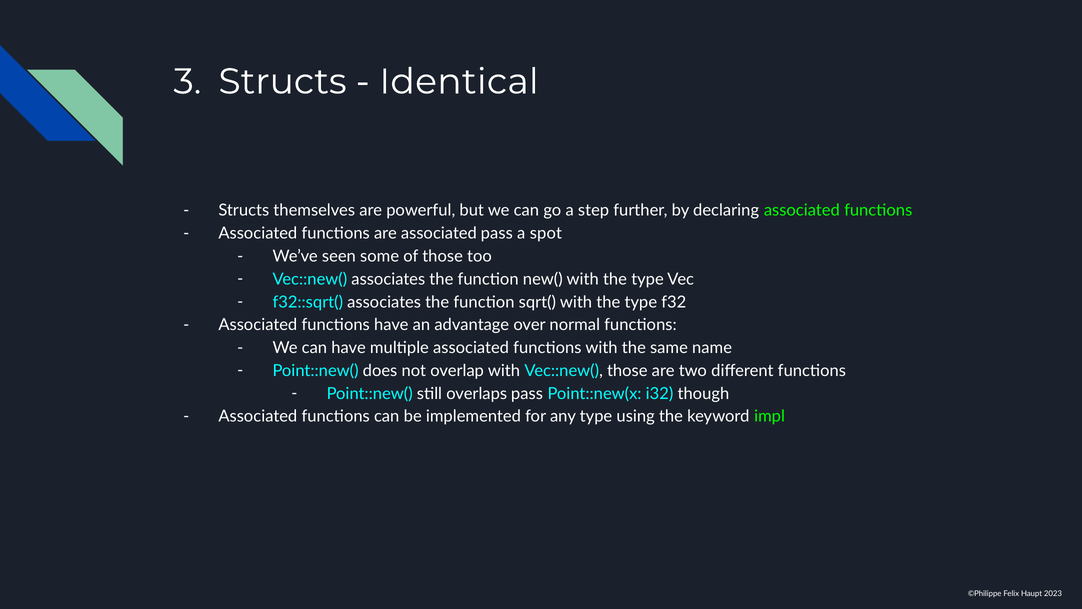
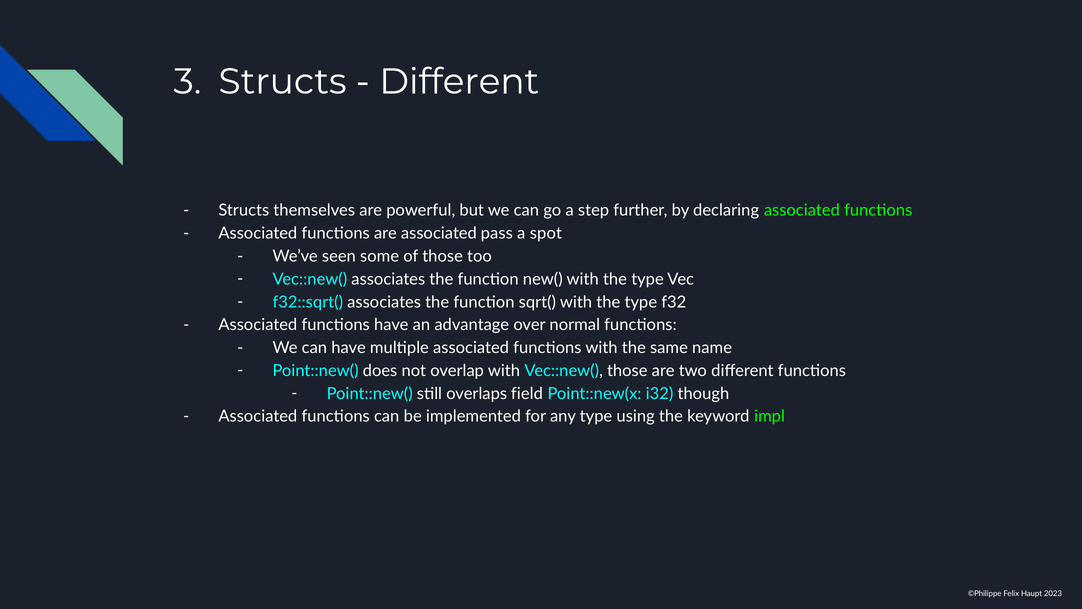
Identical: Identical -> Different (459, 82)
overlaps pass: pass -> field (527, 393)
